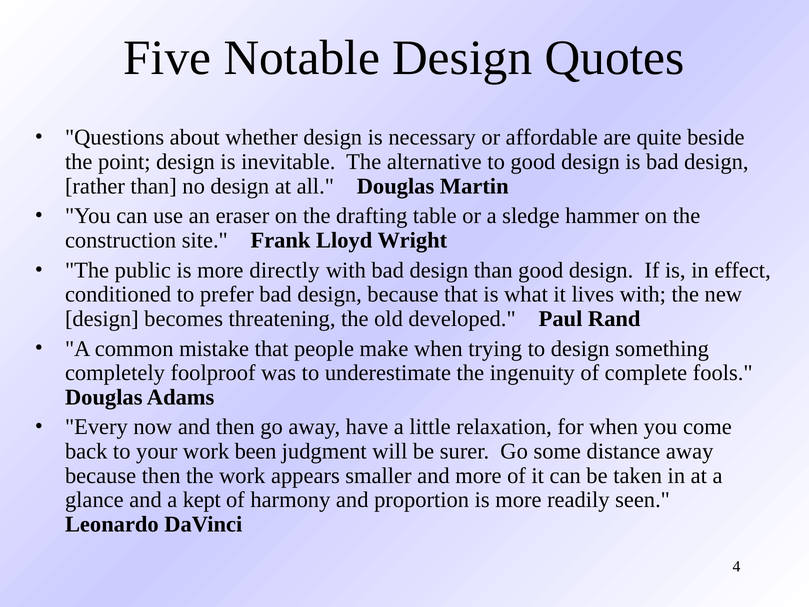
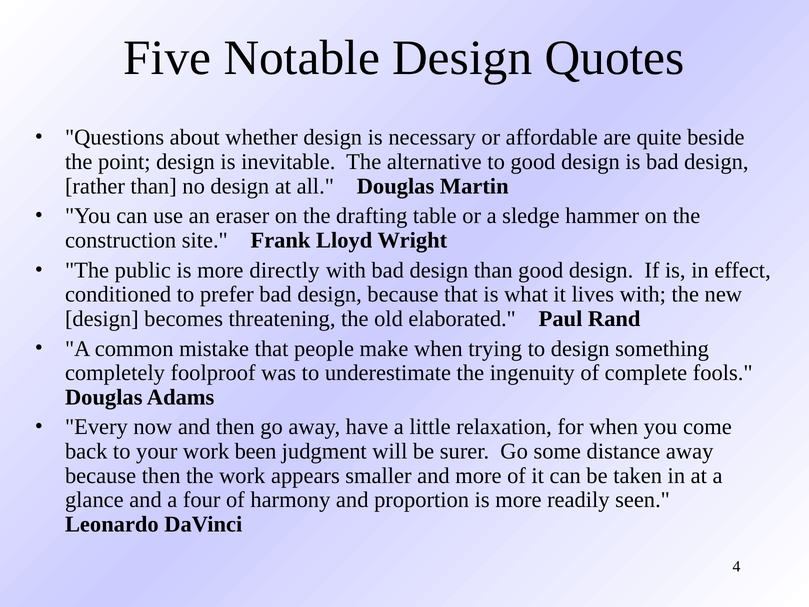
developed: developed -> elaborated (462, 319)
kept: kept -> four (202, 500)
